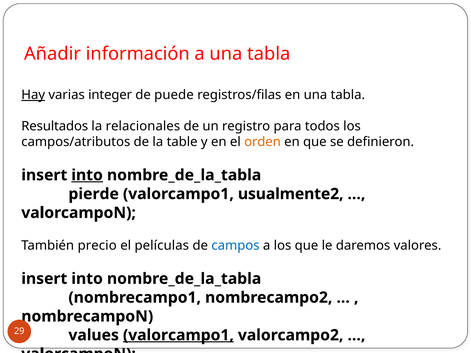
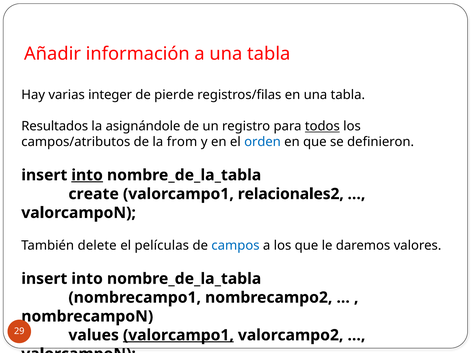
Hay underline: present -> none (33, 95)
puede: puede -> pierde (174, 95)
relacionales: relacionales -> asignándole (143, 126)
todos underline: none -> present (322, 126)
table: table -> from (182, 142)
orden colour: orange -> blue (262, 142)
pierde: pierde -> create (94, 194)
usualmente2: usualmente2 -> relacionales2 (291, 194)
precio: precio -> delete (97, 246)
